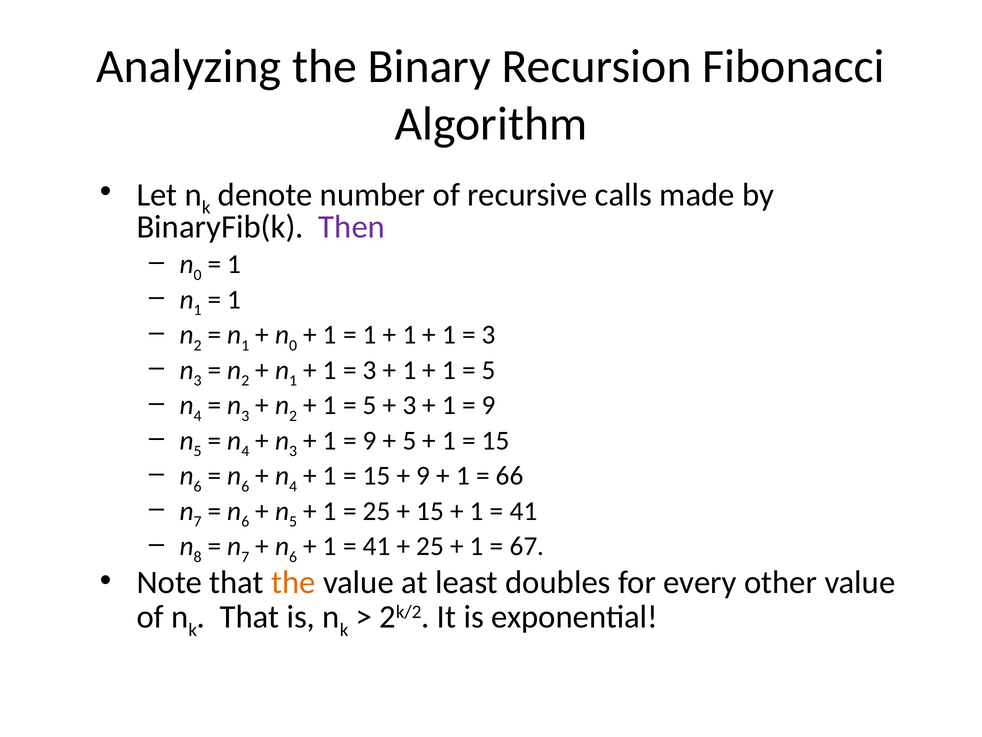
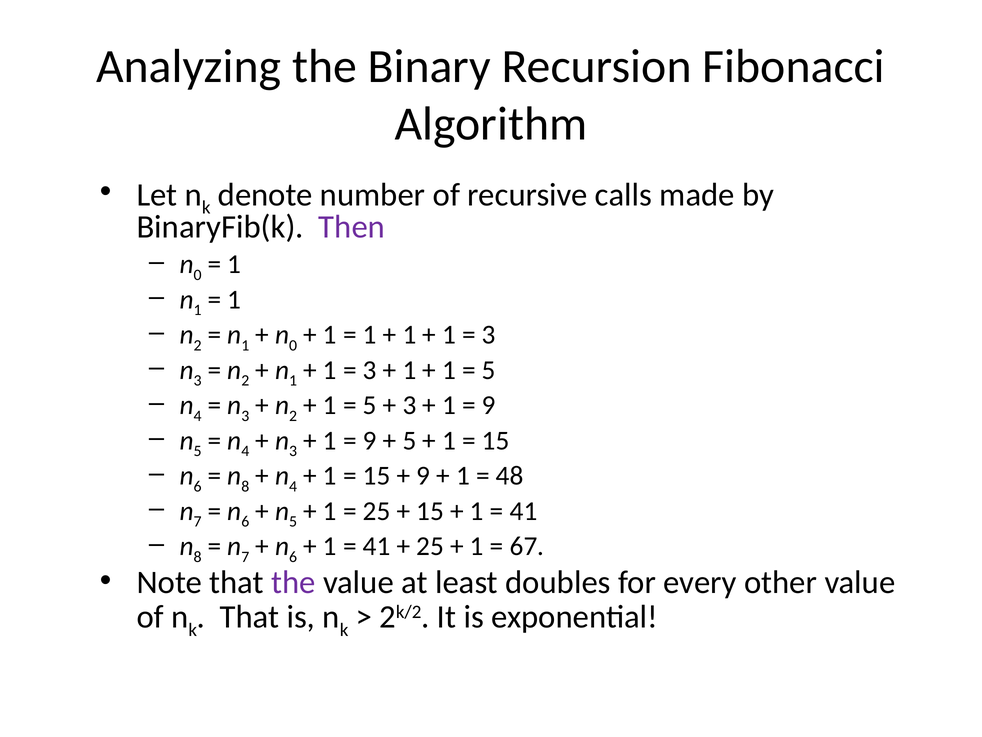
6: 6 -> 8 (245, 486)
66: 66 -> 48 (510, 476)
the colour: orange -> purple (293, 582)
